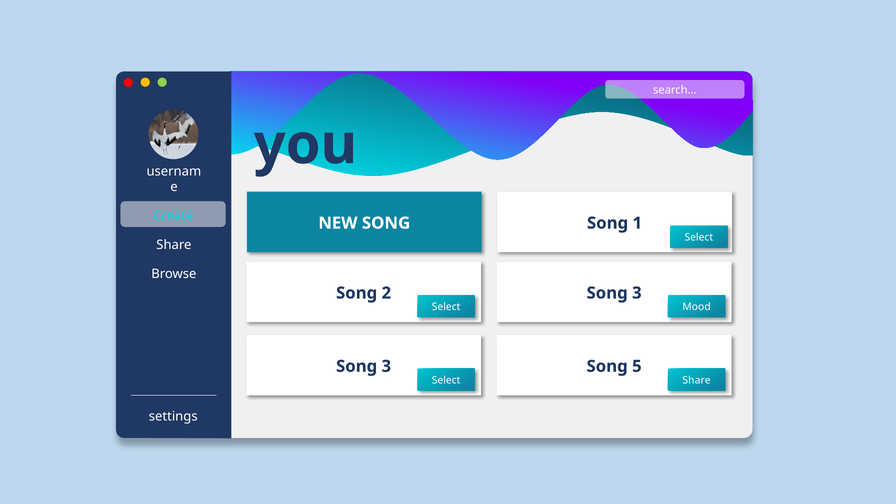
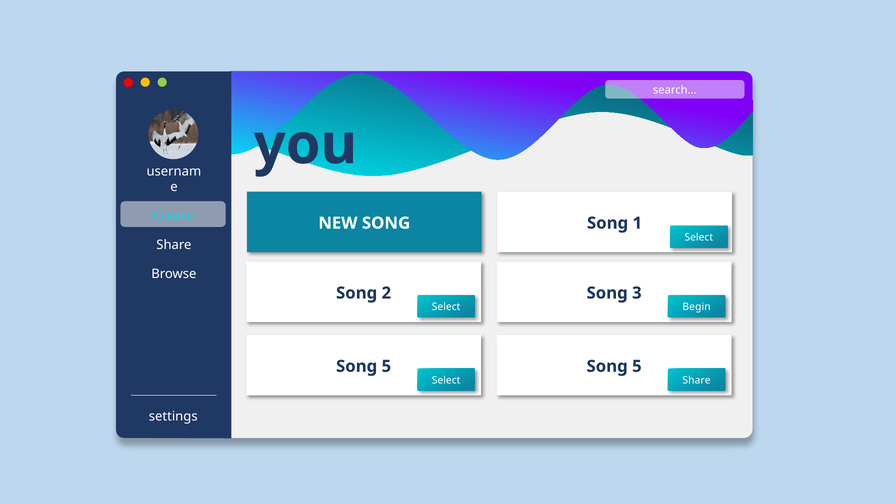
Mood: Mood -> Begin (697, 307)
3: 3 -> 5 (386, 366)
